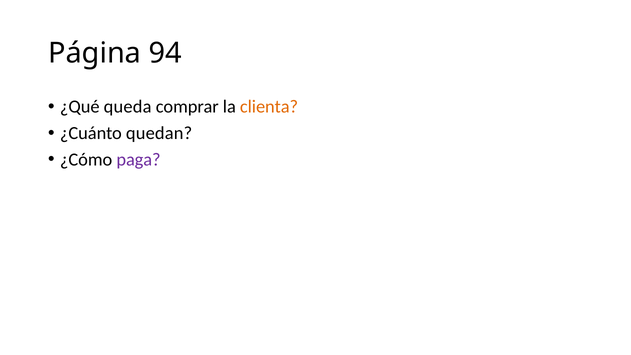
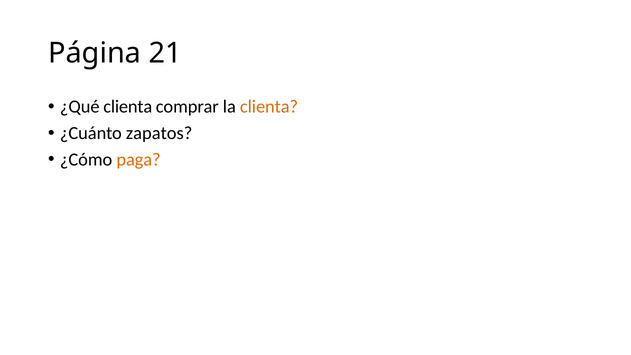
94: 94 -> 21 (165, 53)
¿Qué queda: queda -> clienta (128, 107)
quedan: quedan -> zapatos (159, 133)
paga colour: purple -> orange (138, 160)
